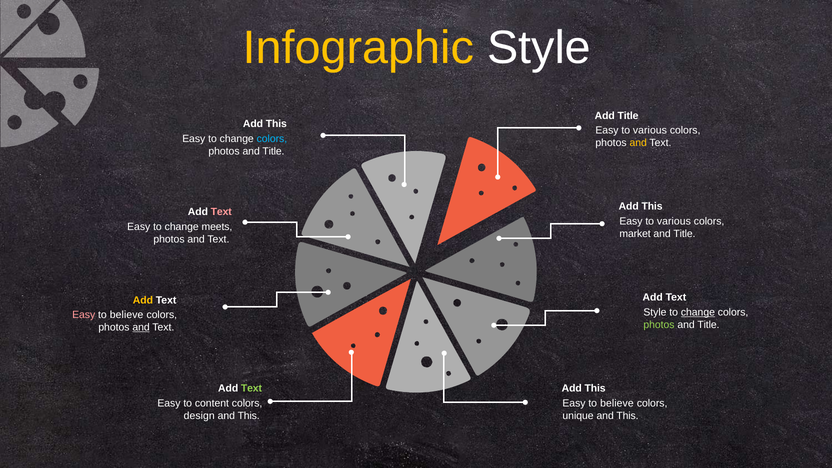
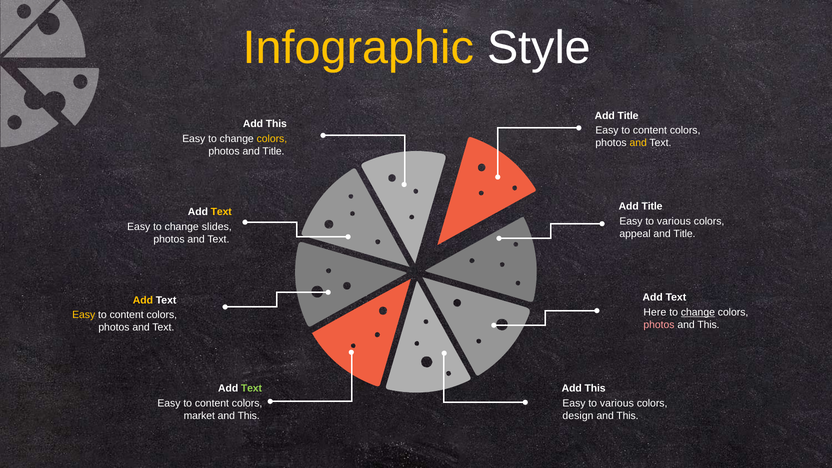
various: various -> content (650, 130)
colors colour: light blue -> yellow (272, 139)
This: This -> Title (652, 206)
Text colour: pink -> yellow (221, 212)
meets: meets -> slides (217, 227)
market: market -> appeal (635, 234)
Style: Style -> Here (655, 312)
Easy colour: pink -> yellow (84, 315)
believe: believe -> content (127, 315)
photos colour: light green -> pink (659, 325)
Title: Title -> This (708, 325)
and underline: present -> none (141, 327)
believe: believe -> various (617, 403)
design: design -> market (199, 416)
unique: unique -> design (578, 416)
